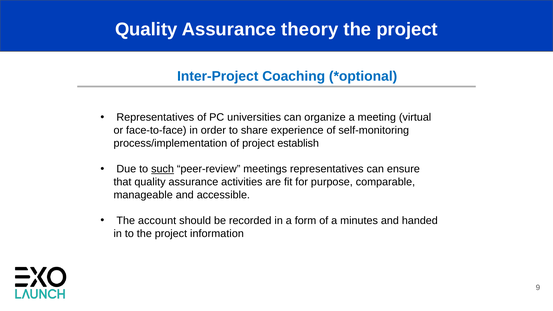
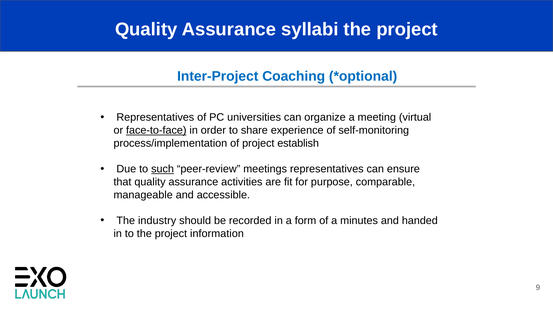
theory: theory -> syllabi (310, 30)
face-to-face underline: none -> present (156, 130)
account: account -> industry (157, 221)
